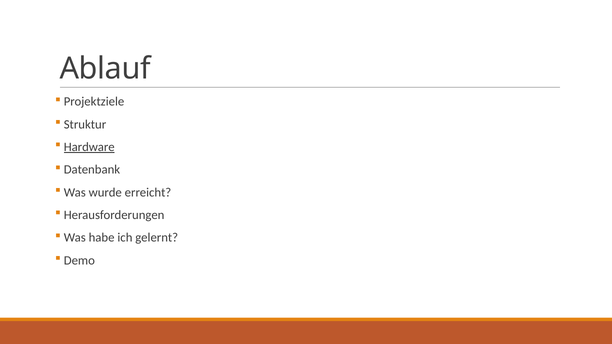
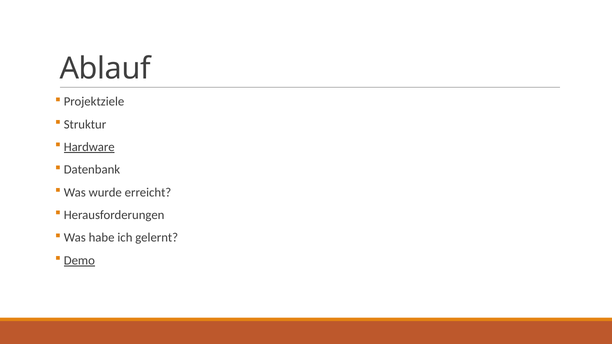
Demo underline: none -> present (79, 261)
